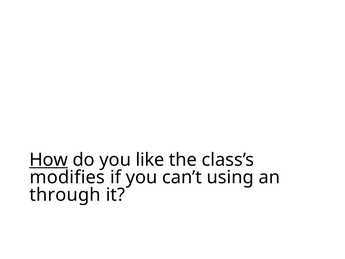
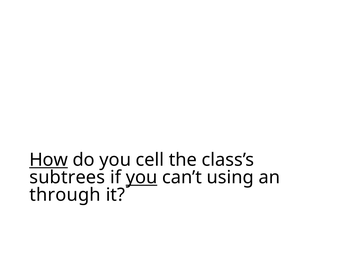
like: like -> cell (150, 160)
modifies: modifies -> subtrees (67, 177)
you underline: none -> present (142, 177)
